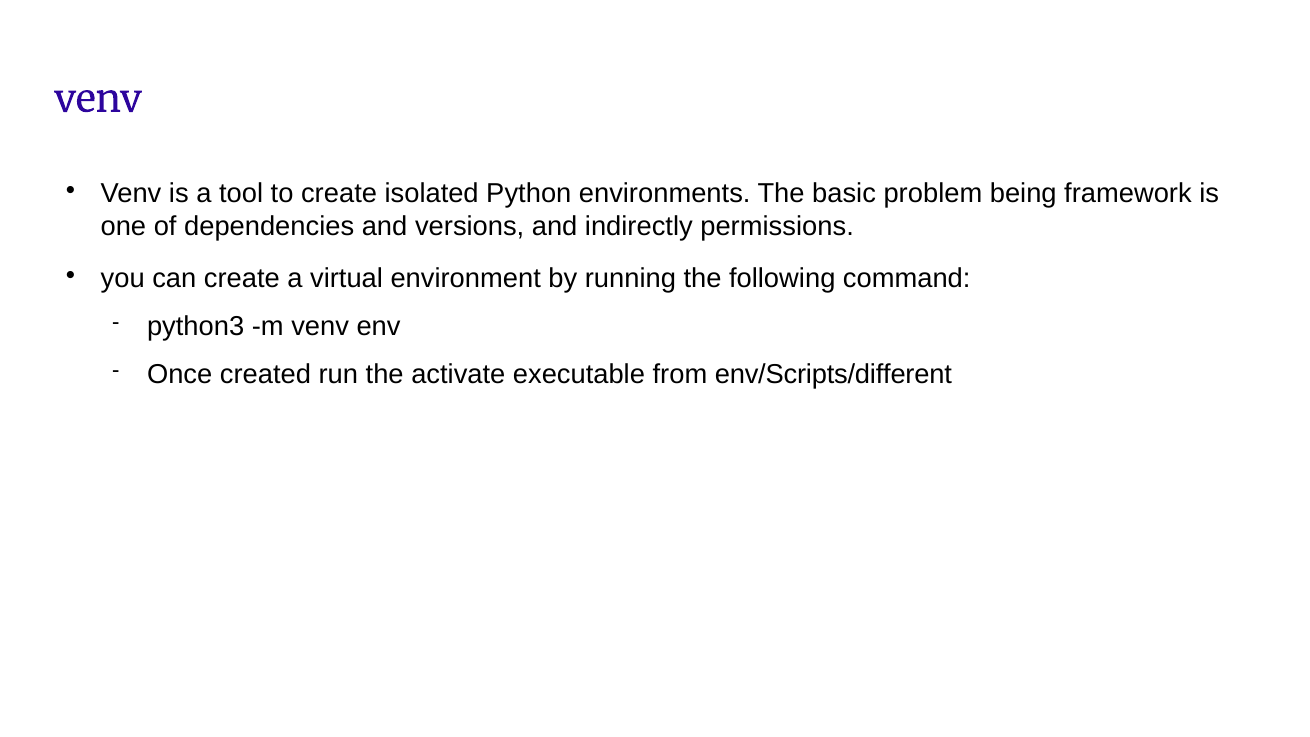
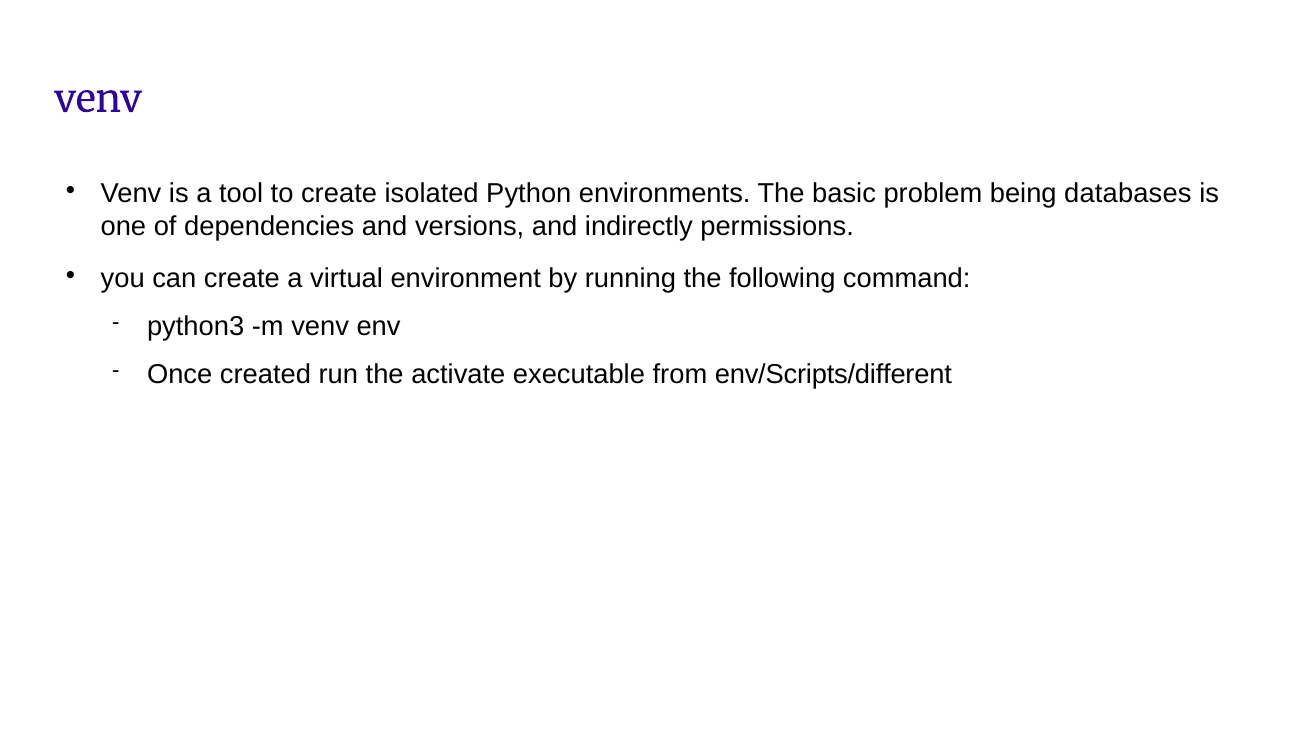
framework: framework -> databases (1128, 193)
